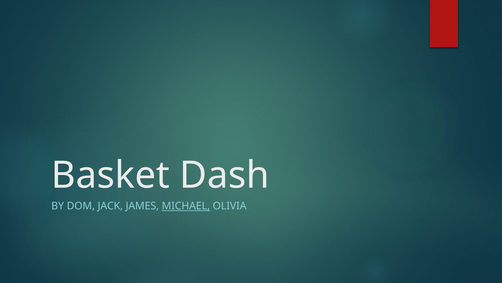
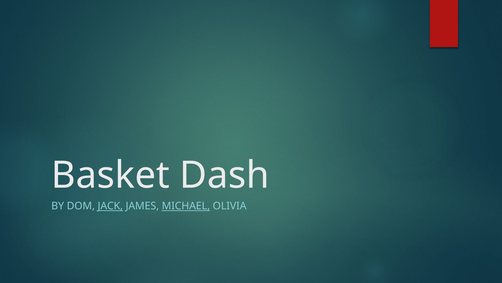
JACK underline: none -> present (110, 206)
